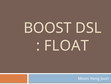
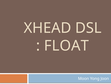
BOOST: BOOST -> XHEAD (47, 28)
